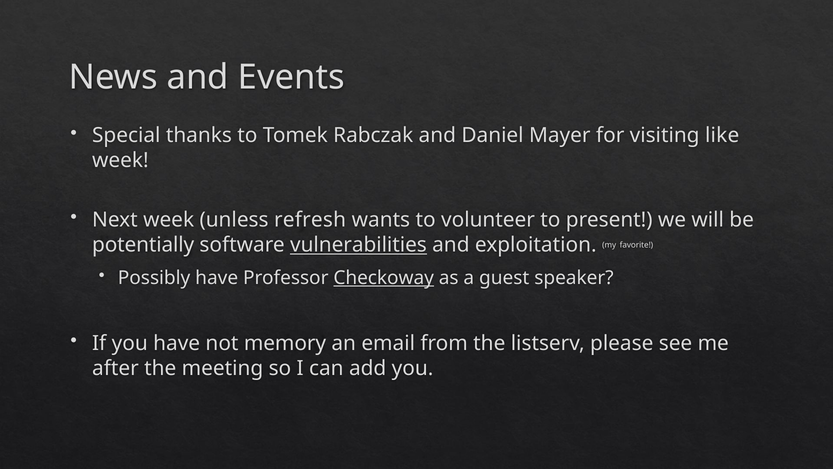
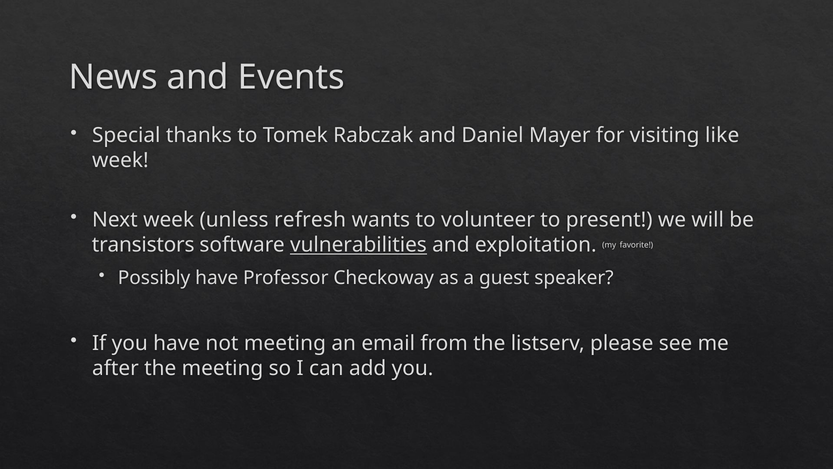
potentially: potentially -> transistors (143, 245)
Checkoway underline: present -> none (384, 278)
not memory: memory -> meeting (285, 343)
